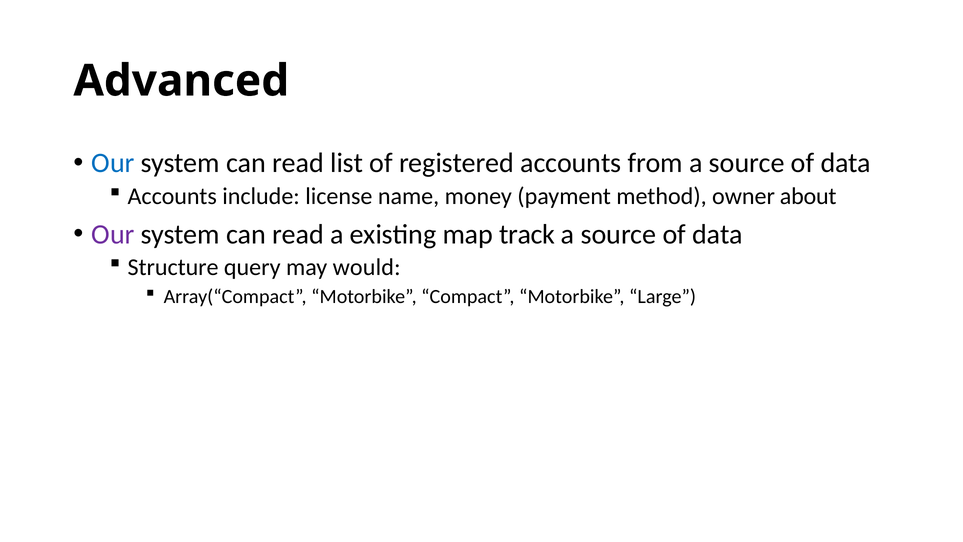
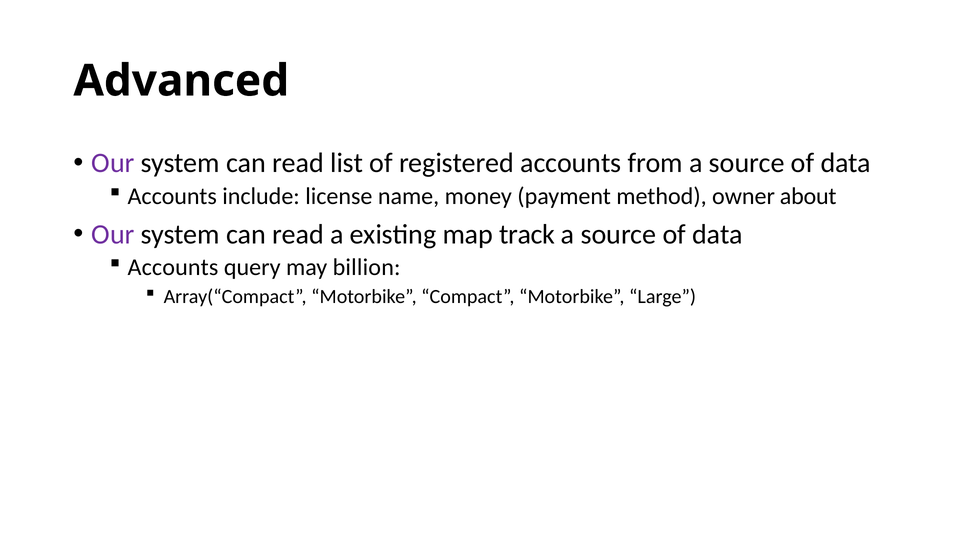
Our colour: blue -> purple (113, 163)
Structure: Structure -> Accounts (173, 267)
would: would -> billion (367, 267)
